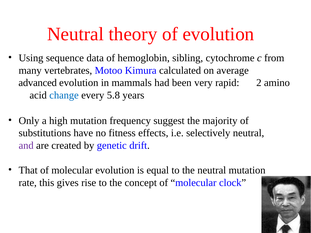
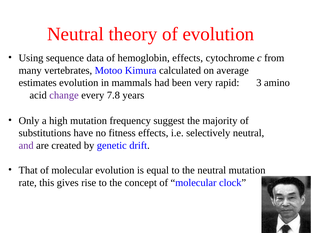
hemoglobin sibling: sibling -> effects (188, 58)
advanced: advanced -> estimates (38, 83)
2: 2 -> 3 (259, 83)
change colour: blue -> purple (64, 95)
5.8: 5.8 -> 7.8 (113, 95)
